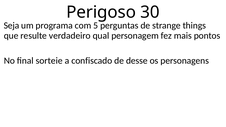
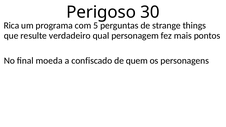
Seja: Seja -> Rica (11, 26)
sorteie: sorteie -> moeda (49, 61)
desse: desse -> quem (137, 61)
